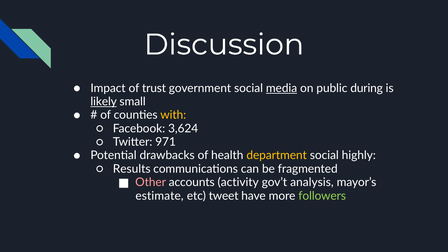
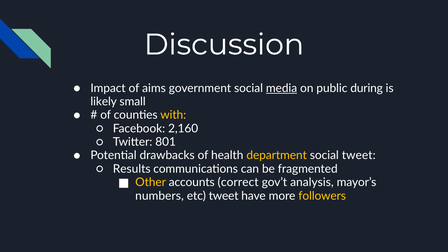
trust: trust -> aims (154, 88)
likely underline: present -> none (104, 102)
3,624: 3,624 -> 2,160 (183, 129)
971: 971 -> 801 (166, 142)
social highly: highly -> tweet (359, 155)
Other colour: pink -> yellow (151, 182)
activity: activity -> correct (238, 182)
estimate: estimate -> numbers (160, 196)
followers colour: light green -> yellow (322, 196)
